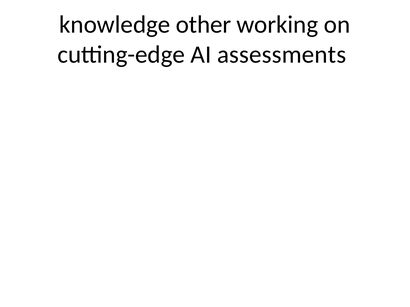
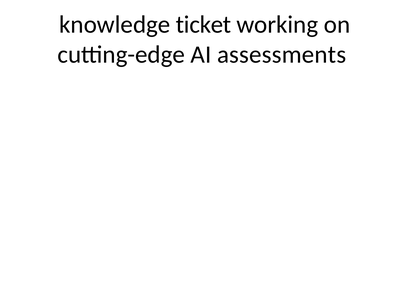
other: other -> ticket (204, 25)
